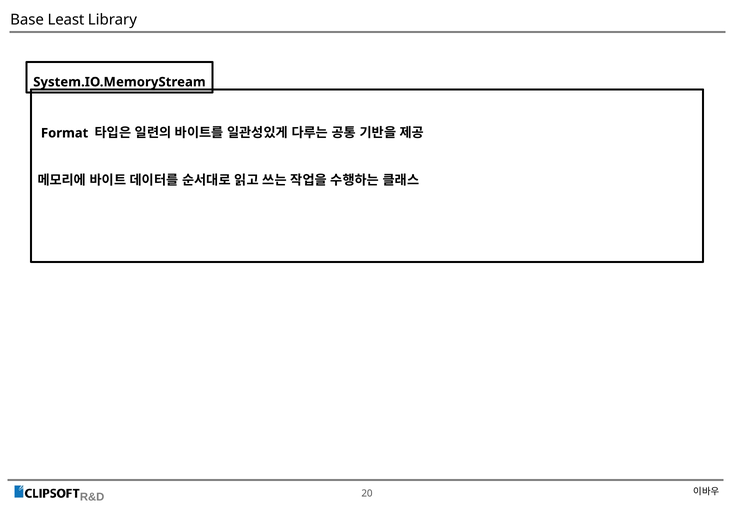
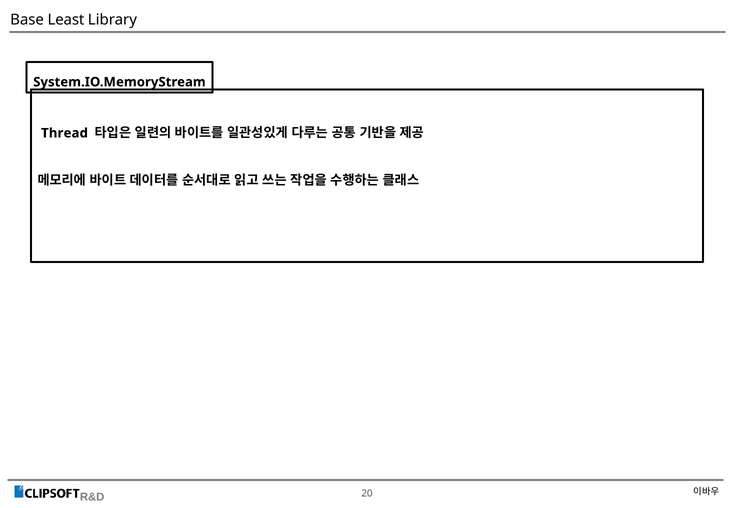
Format: Format -> Thread (64, 133)
